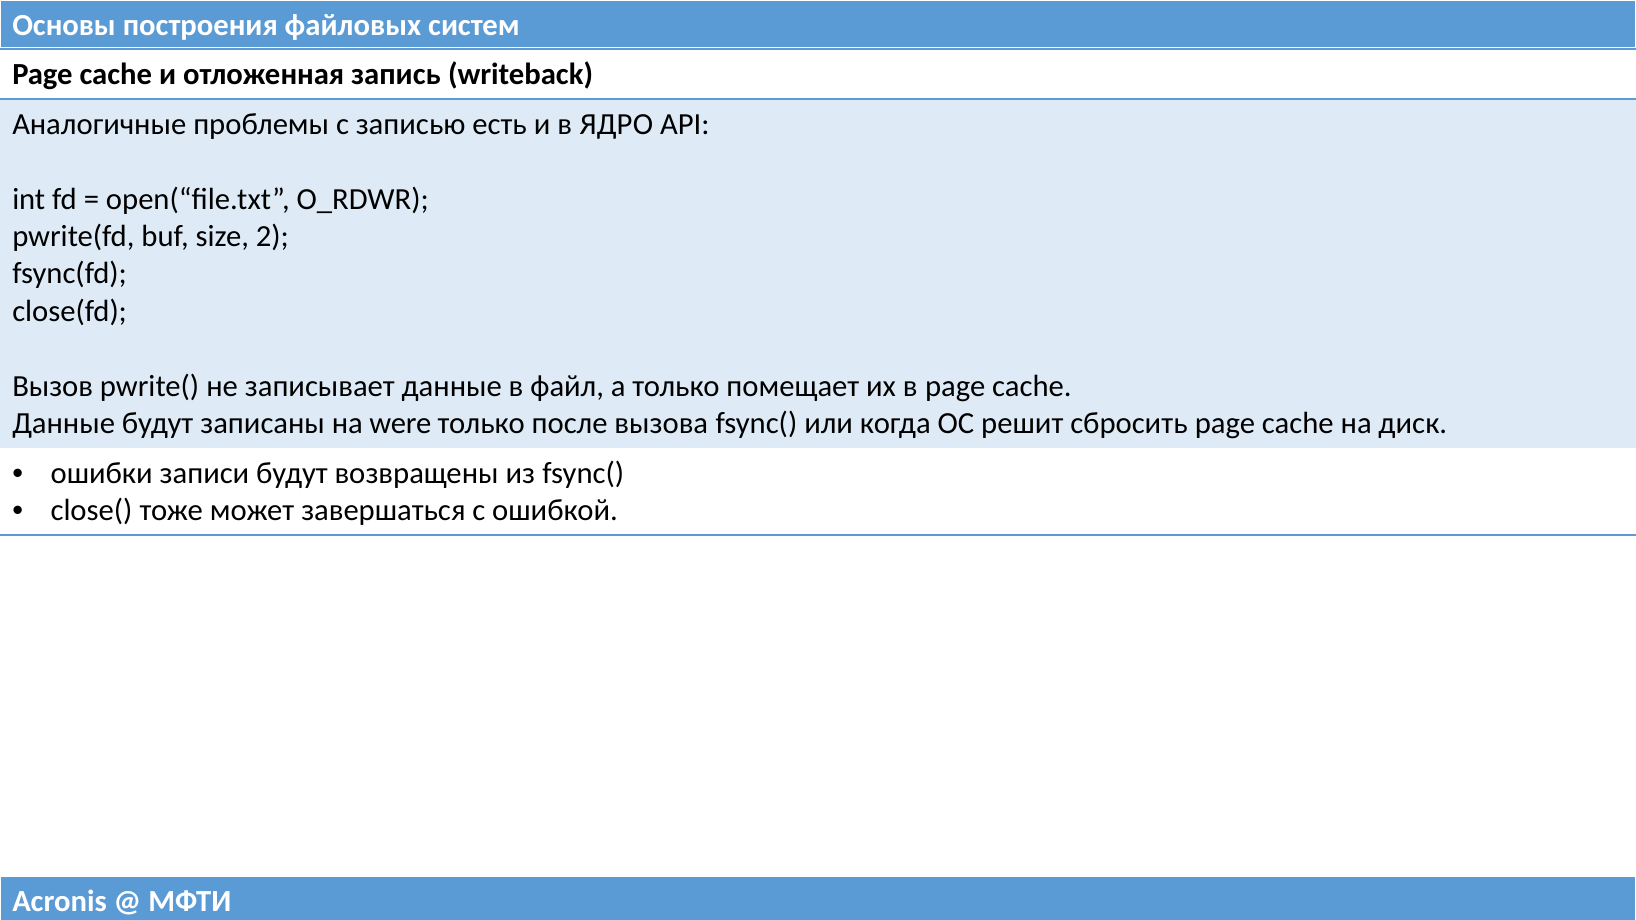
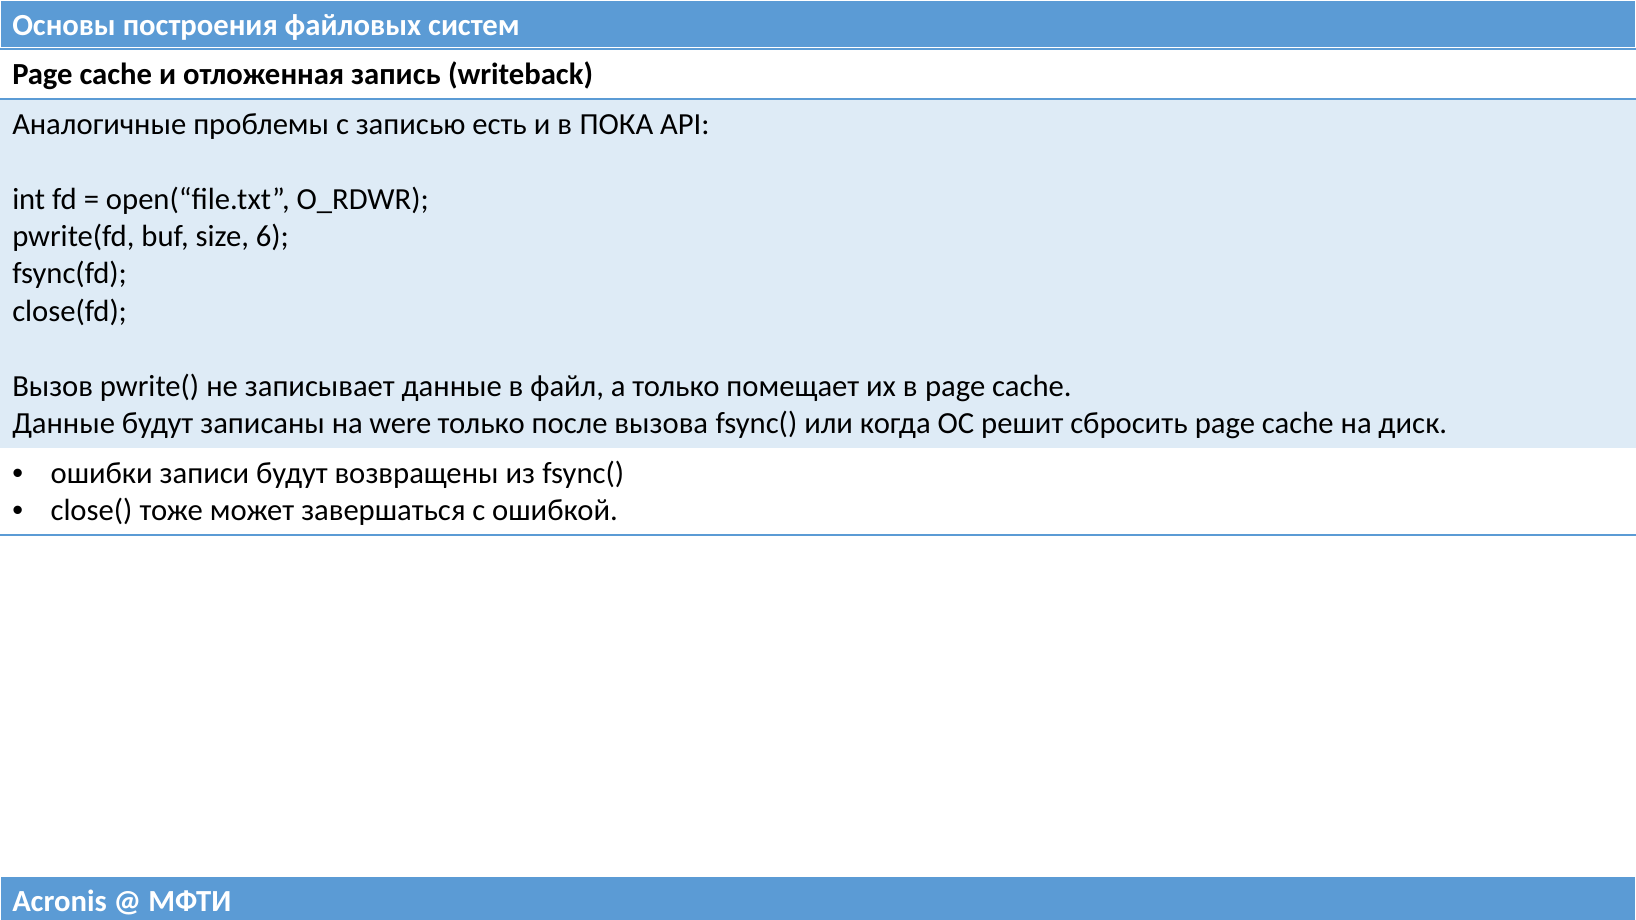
ЯДРО: ЯДРО -> ПОКА (616, 124)
2: 2 -> 6 (272, 236)
